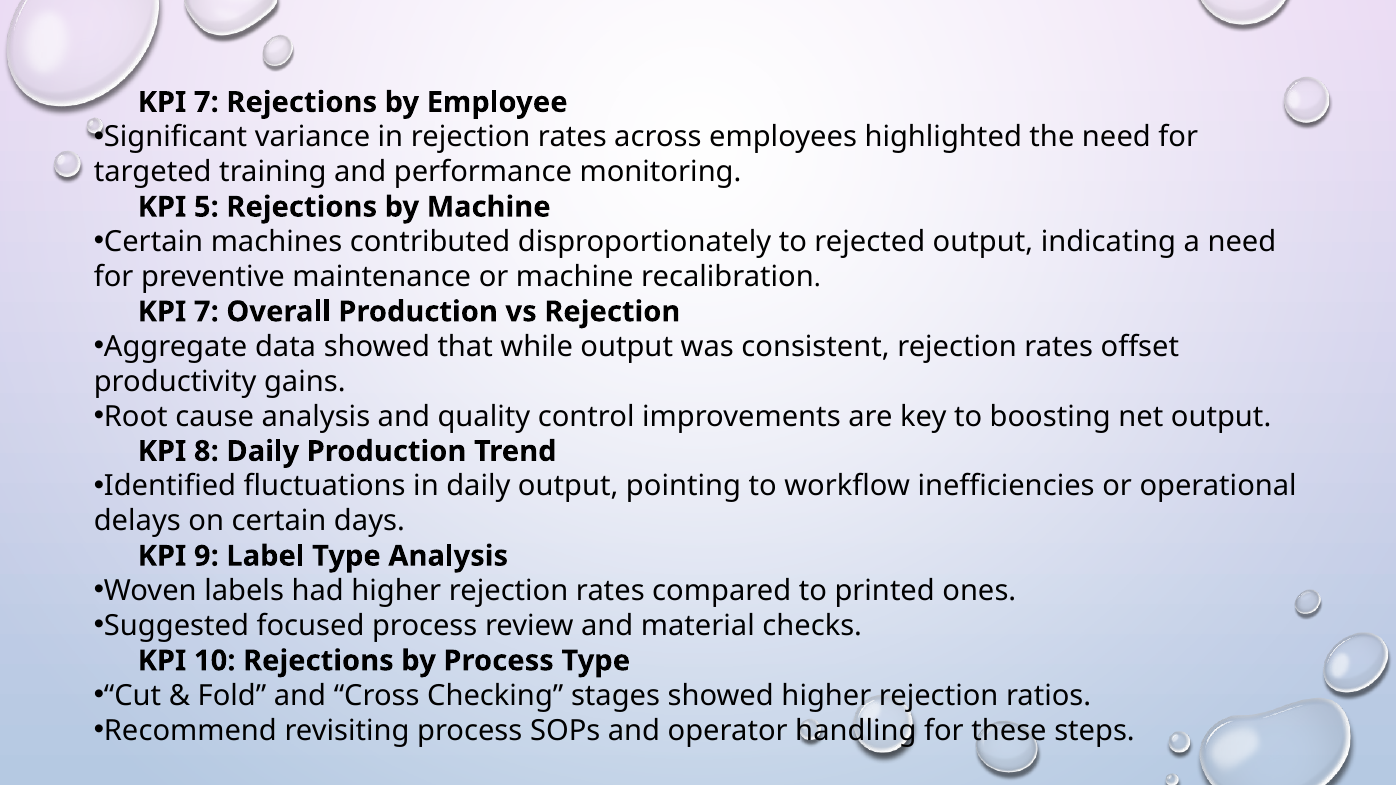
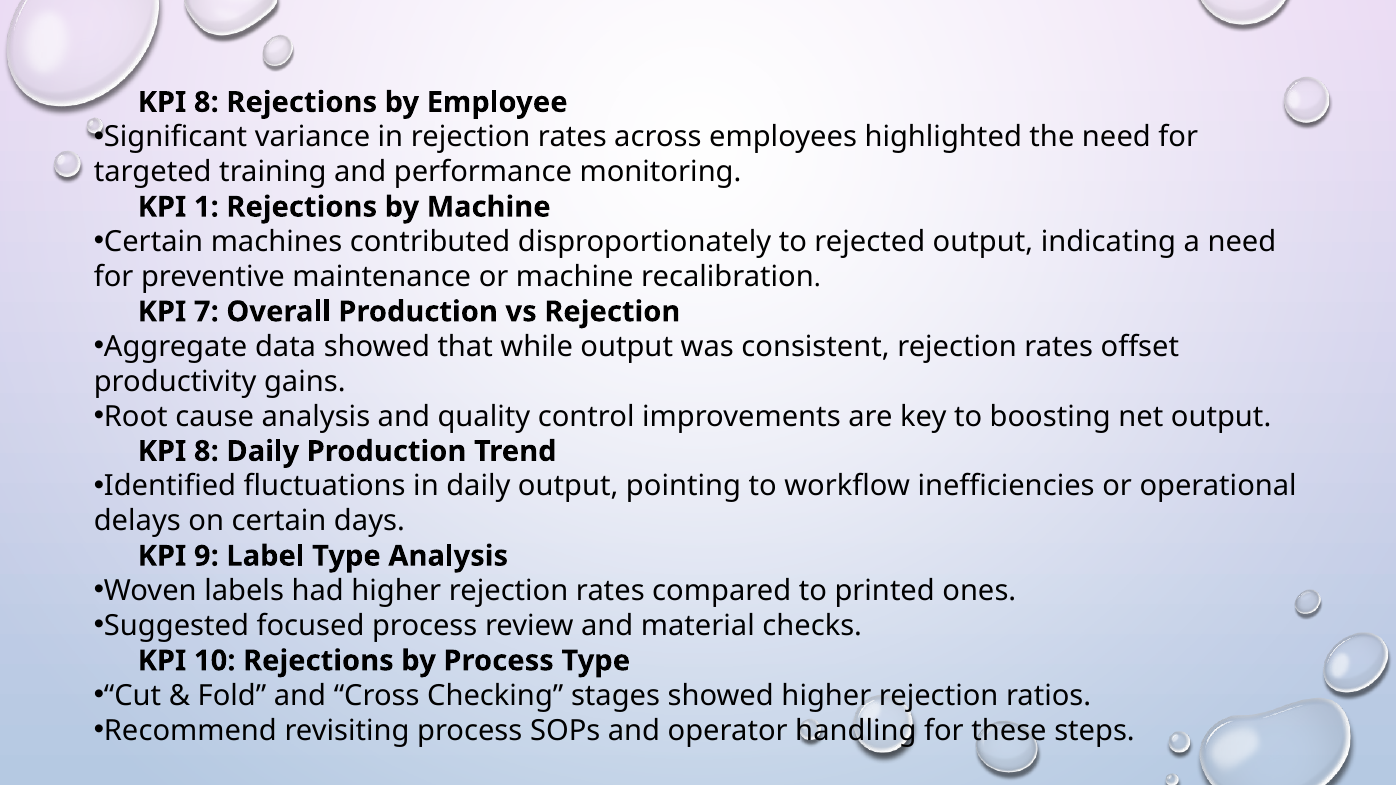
7: 7 -> 8 (206, 102)
5: 5 -> 1 (206, 207)
